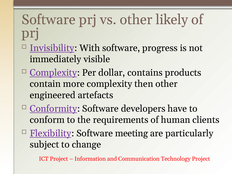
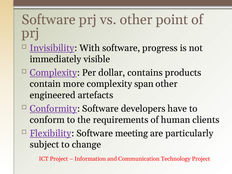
likely: likely -> point (172, 20)
then: then -> span (144, 84)
